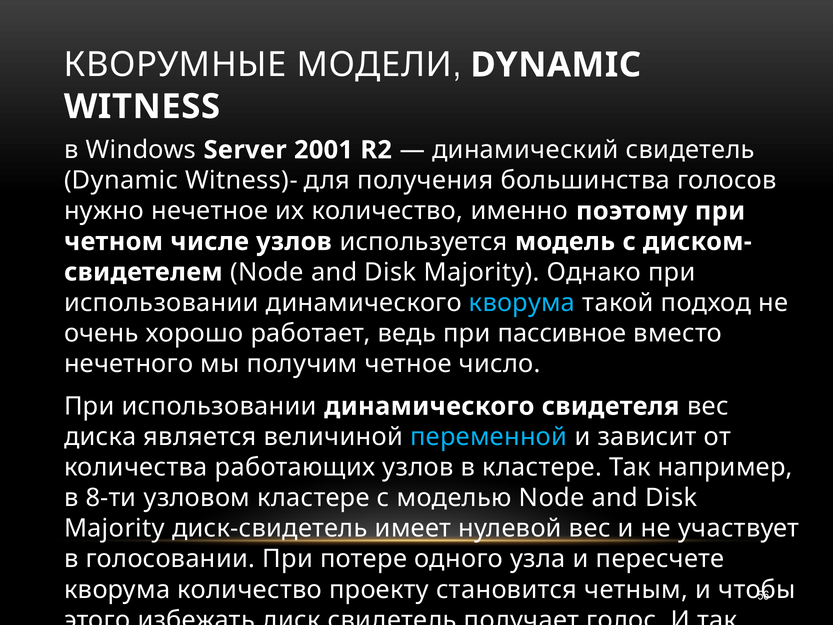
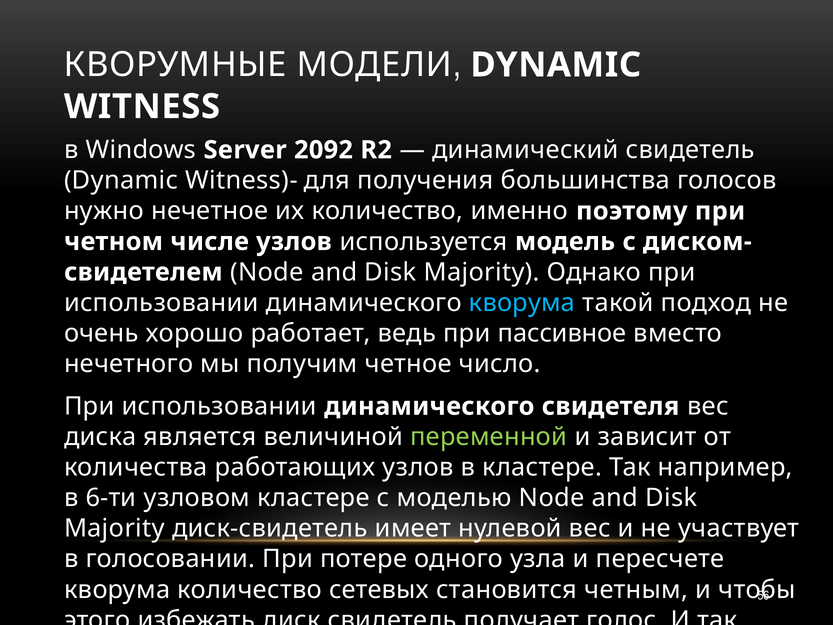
2001: 2001 -> 2092 (323, 150)
переменной colour: light blue -> light green (489, 437)
8-ти: 8-ти -> 6-ти (111, 498)
проекту: проекту -> сетевых (379, 589)
